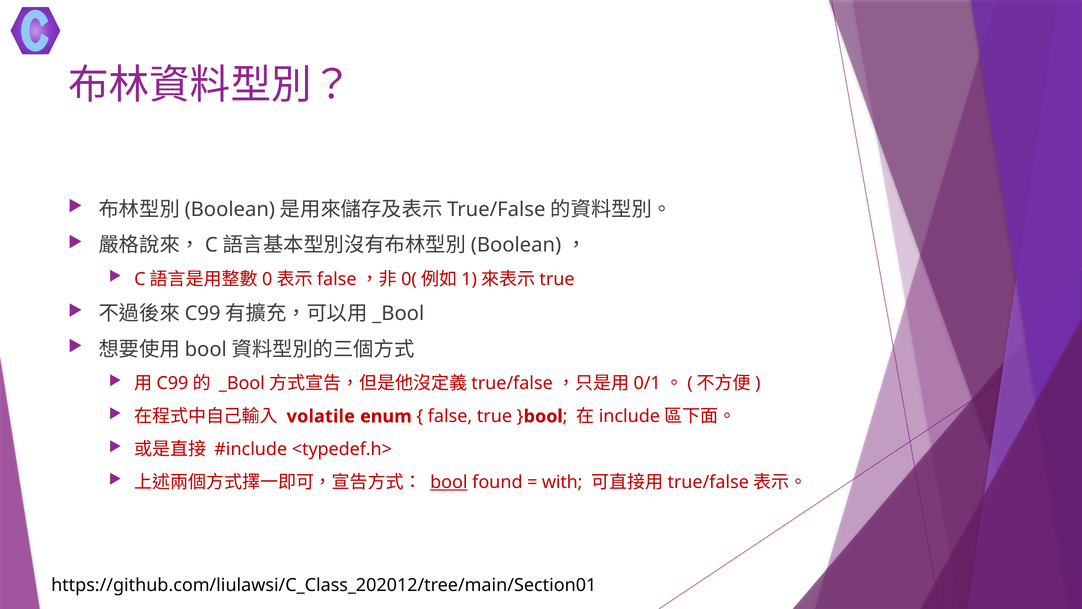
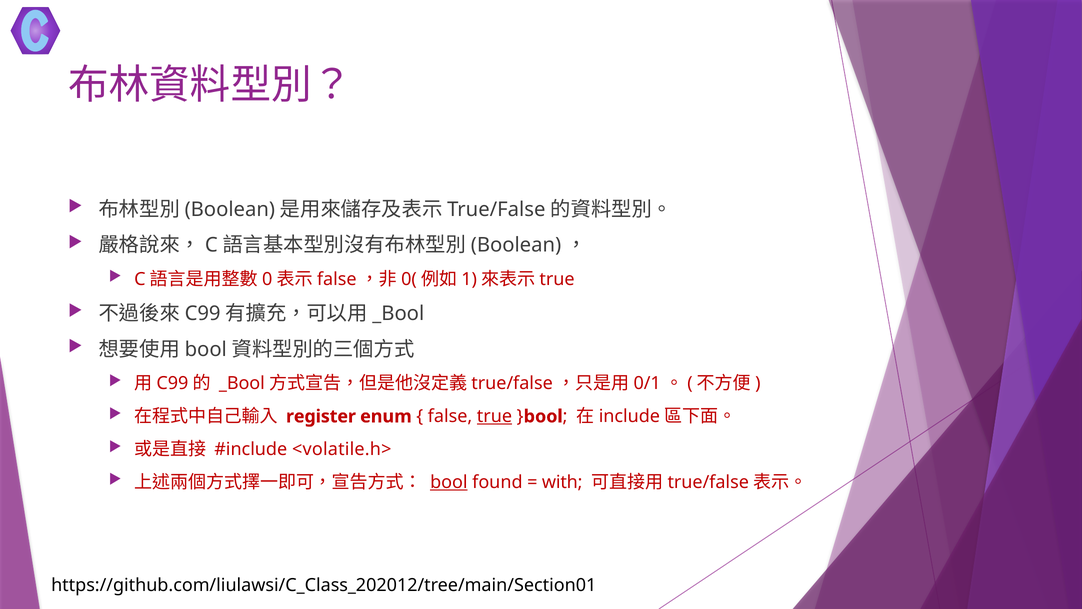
volatile: volatile -> register (321, 416)
true underline: none -> present (494, 416)
<typedef.h>: <typedef.h> -> <volatile.h> (342, 449)
